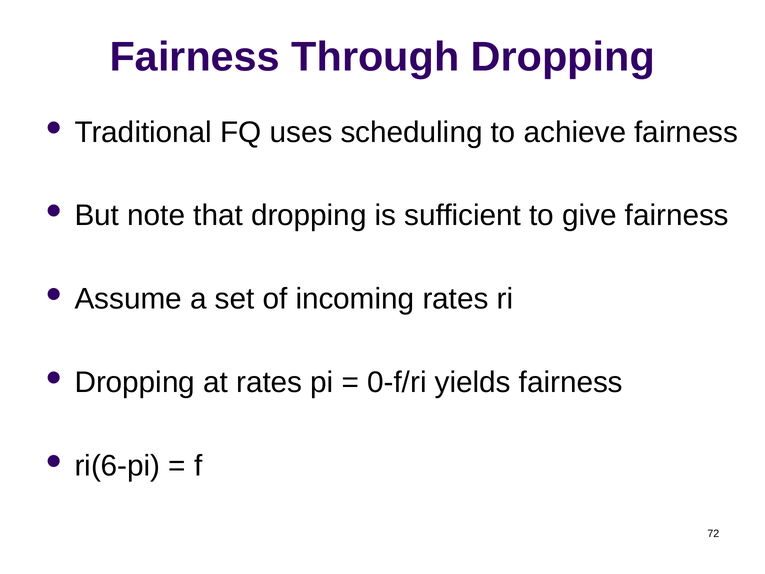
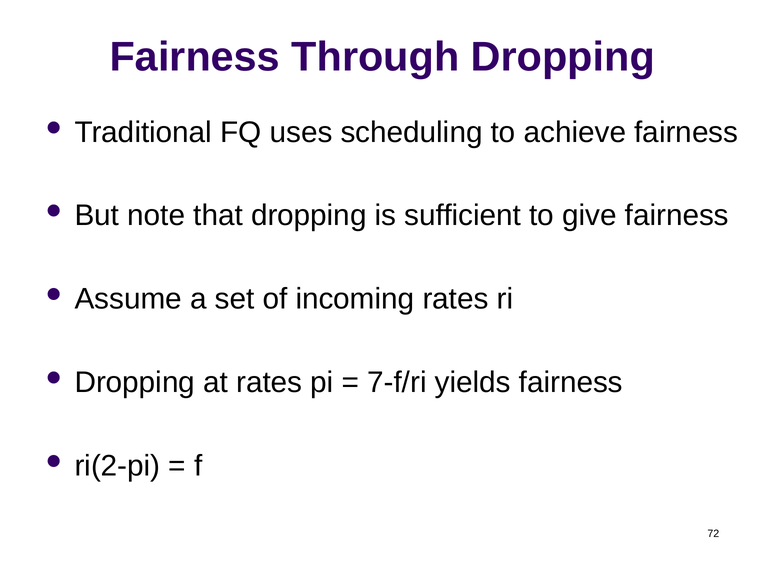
0-f/ri: 0-f/ri -> 7-f/ri (397, 382)
ri(6-pi: ri(6-pi -> ri(2-pi (117, 466)
